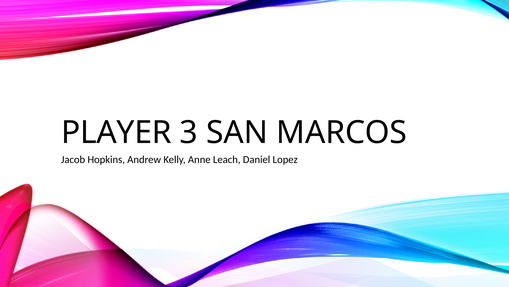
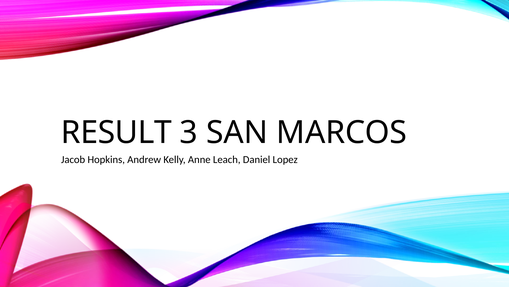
PLAYER: PLAYER -> RESULT (116, 132)
